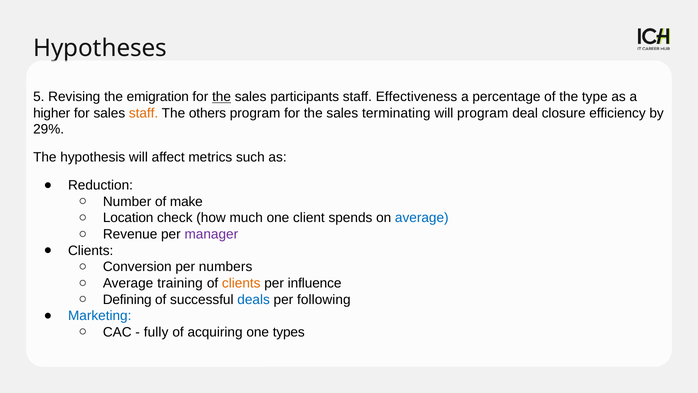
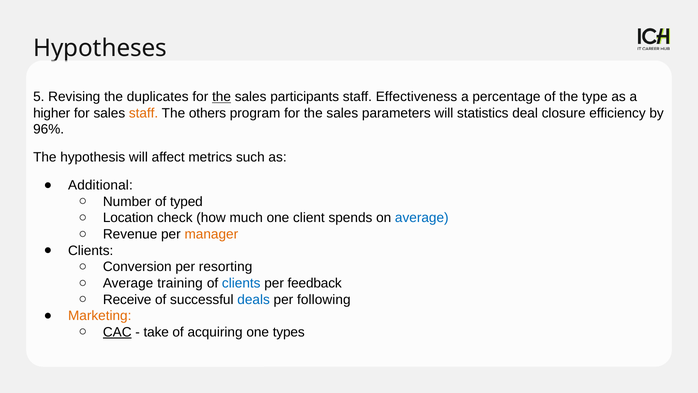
emigration: emigration -> duplicates (158, 97)
terminating: terminating -> parameters (396, 113)
will program: program -> statistics (483, 113)
29%: 29% -> 96% (49, 129)
Reduction: Reduction -> Additional (100, 185)
make: make -> typed (186, 202)
manager colour: purple -> orange (211, 234)
numbers: numbers -> resorting (226, 267)
clients colour: orange -> blue (241, 283)
influence: influence -> feedback (315, 283)
Defining: Defining -> Receive (127, 299)
Marketing colour: blue -> orange (100, 316)
CAC underline: none -> present (117, 332)
fully: fully -> take (156, 332)
